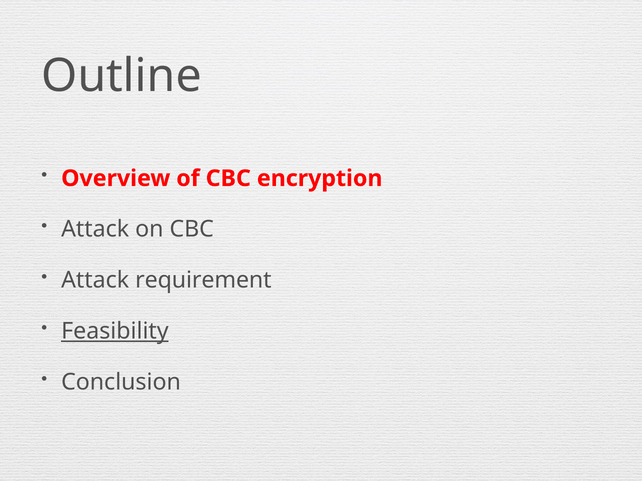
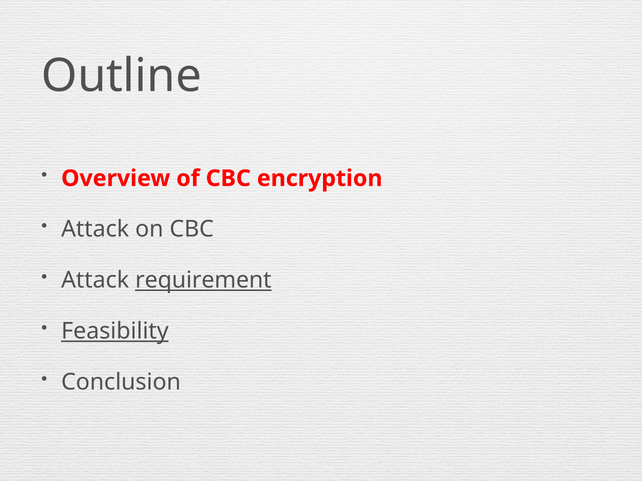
requirement underline: none -> present (203, 281)
